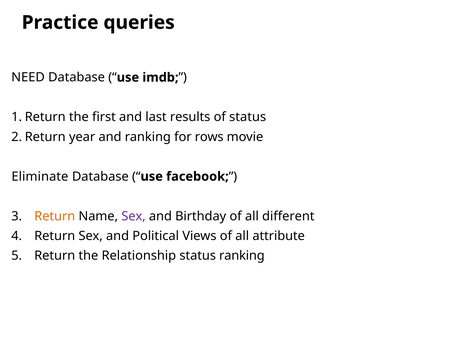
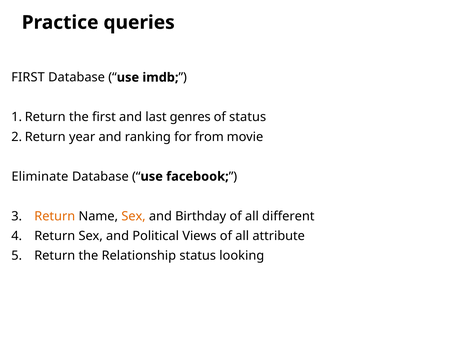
NEED: NEED -> FIRST (28, 77)
results: results -> genres (190, 117)
rows: rows -> from (209, 137)
Sex colour: purple -> orange (134, 216)
status ranking: ranking -> looking (242, 256)
